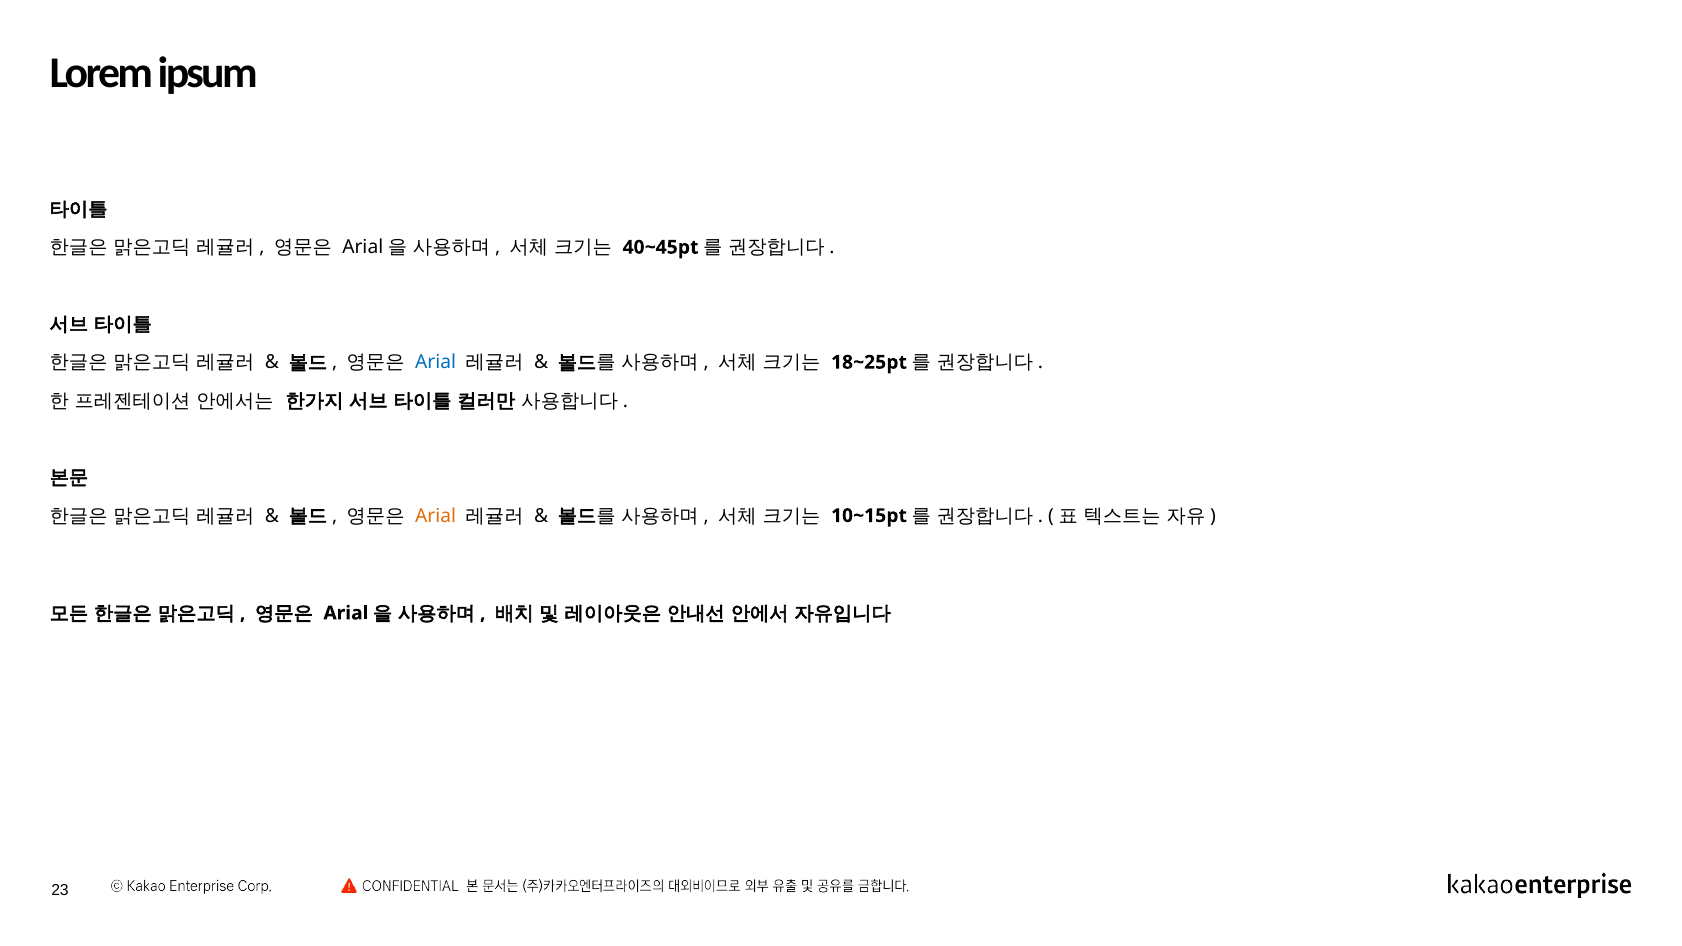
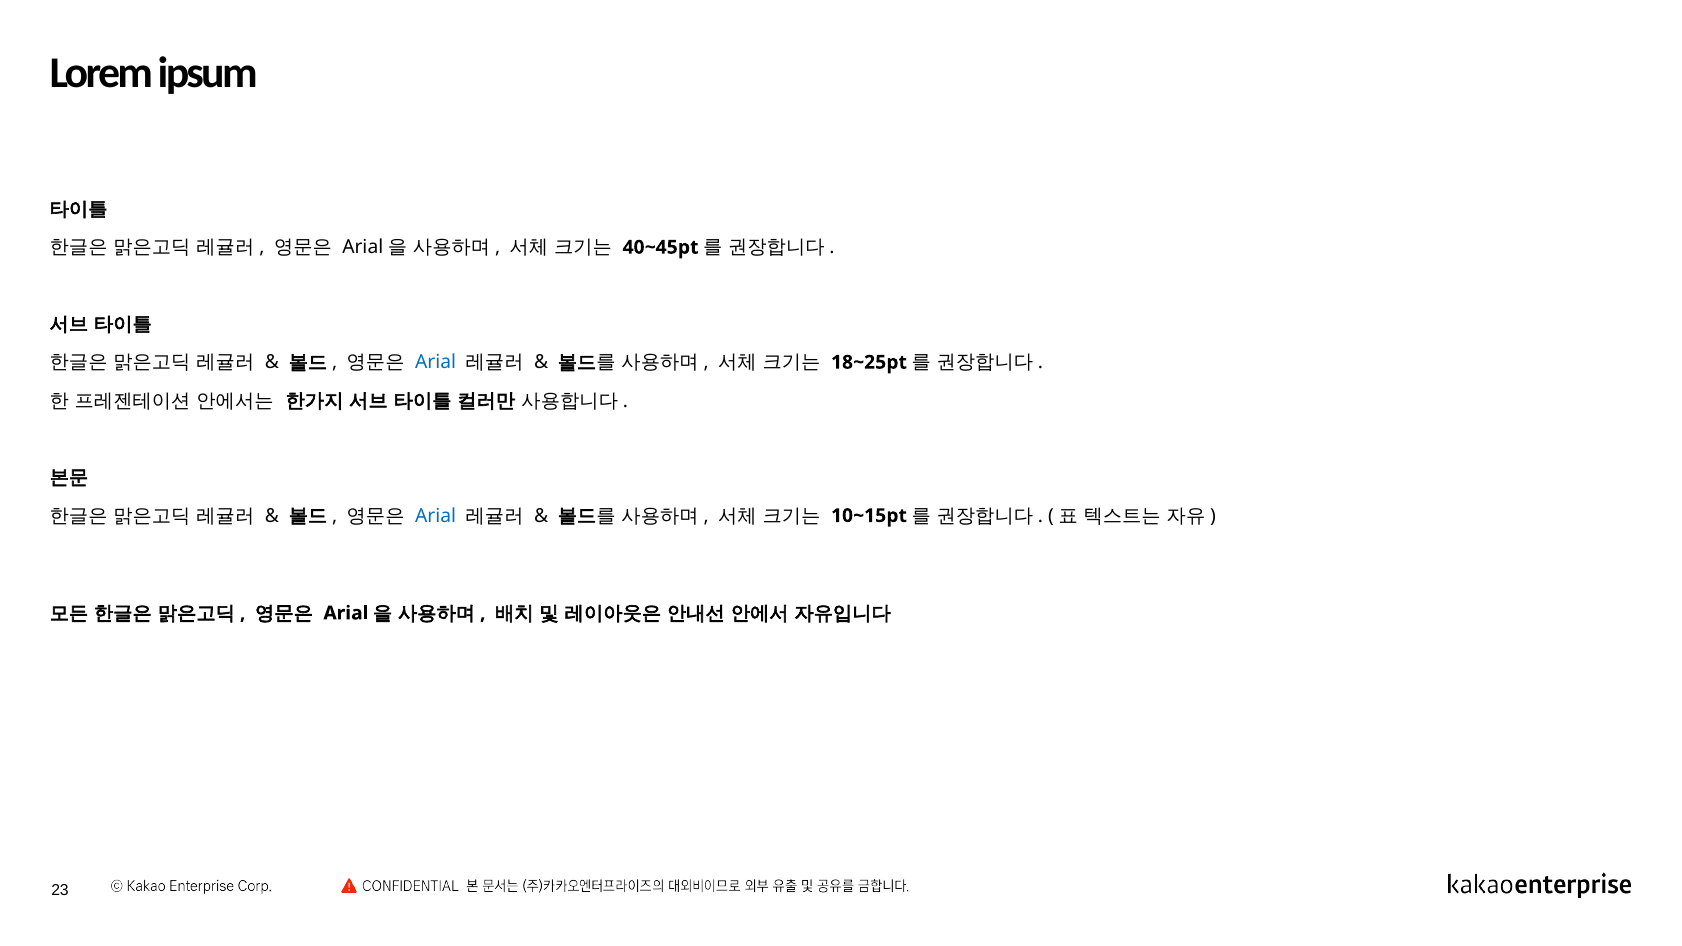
Arial colour: orange -> blue (436, 516)
